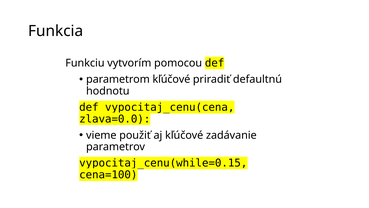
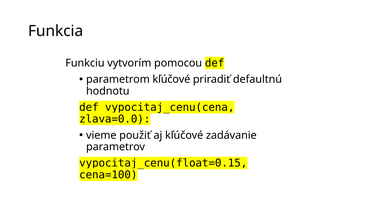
vypocitaj_cenu(while=0.15: vypocitaj_cenu(while=0.15 -> vypocitaj_cenu(float=0.15 (163, 163)
